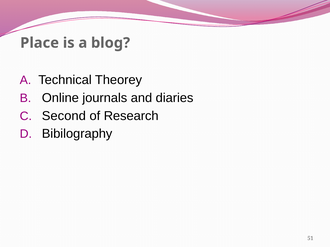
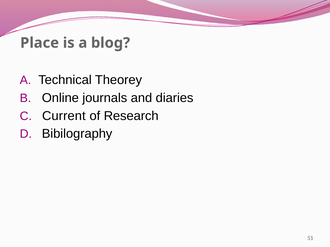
Second: Second -> Current (64, 116)
